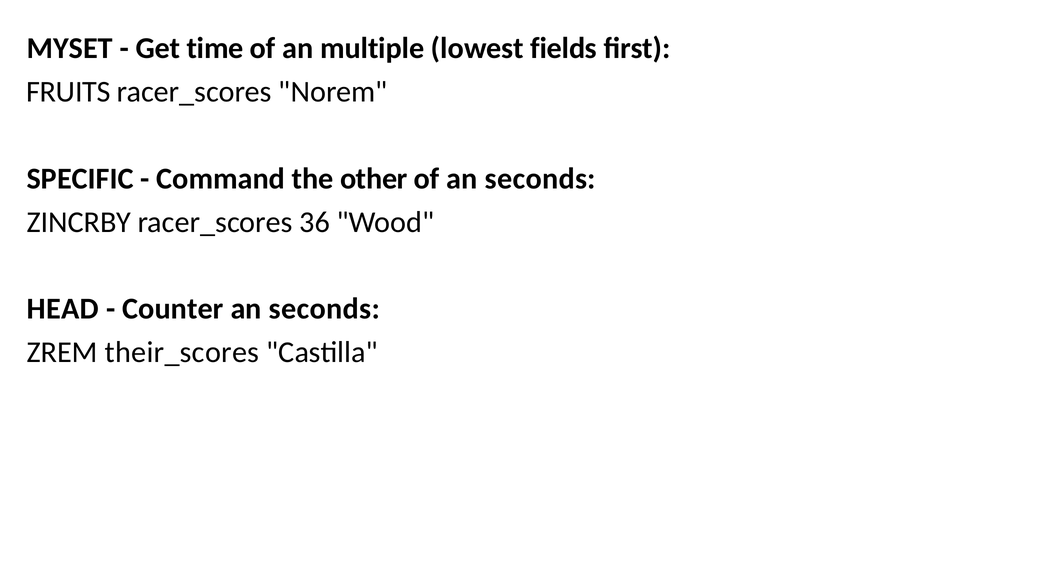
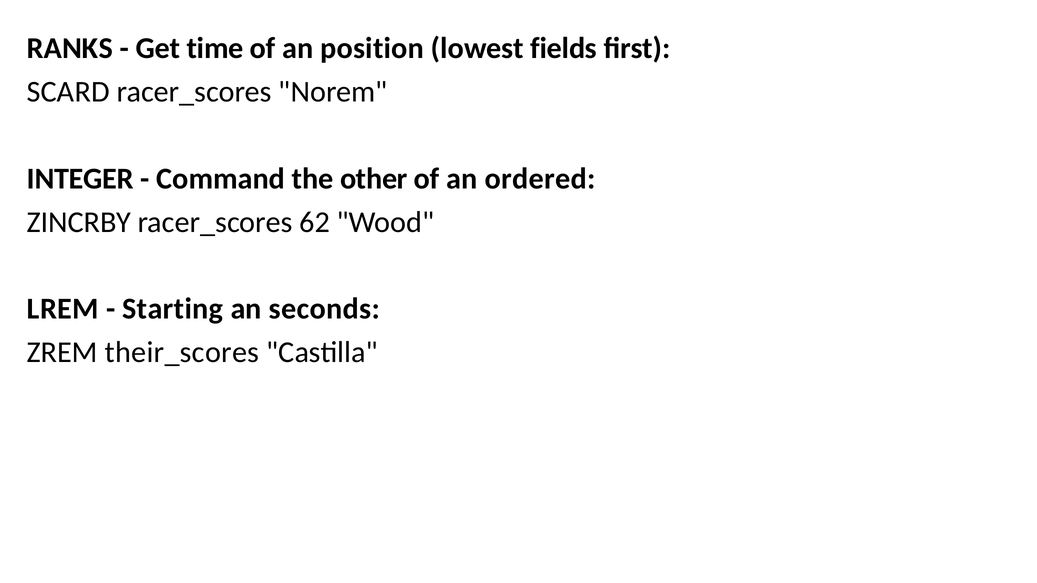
MYSET: MYSET -> RANKS (70, 48)
multiple: multiple -> position (372, 48)
FRUITS: FRUITS -> SCARD (68, 92)
SPECIFIC: SPECIFIC -> INTEGER (80, 179)
of an seconds: seconds -> ordered (540, 179)
36: 36 -> 62 (315, 222)
HEAD: HEAD -> LREM (63, 309)
Counter: Counter -> Starting (173, 309)
